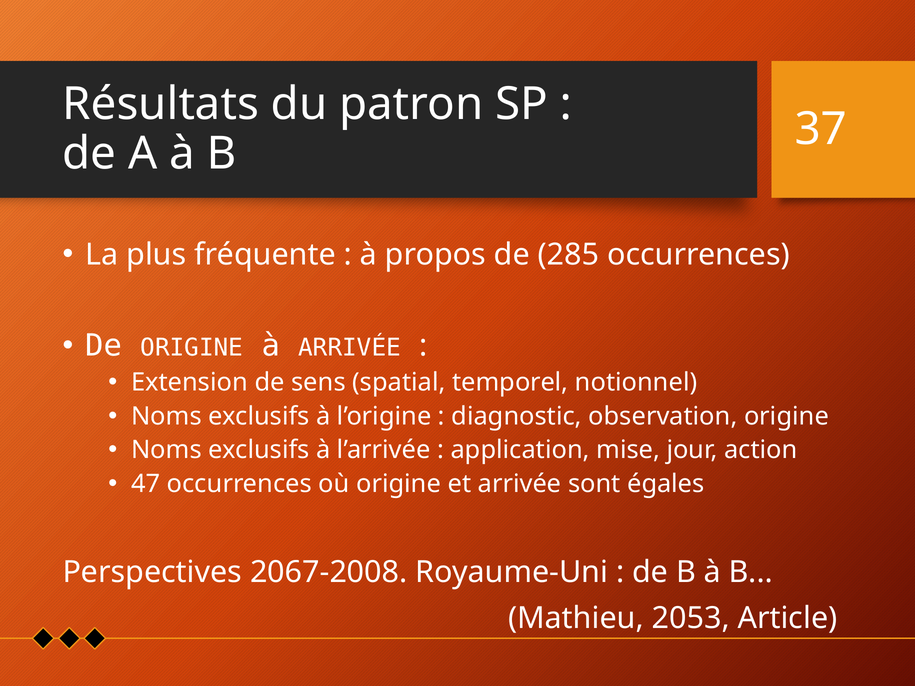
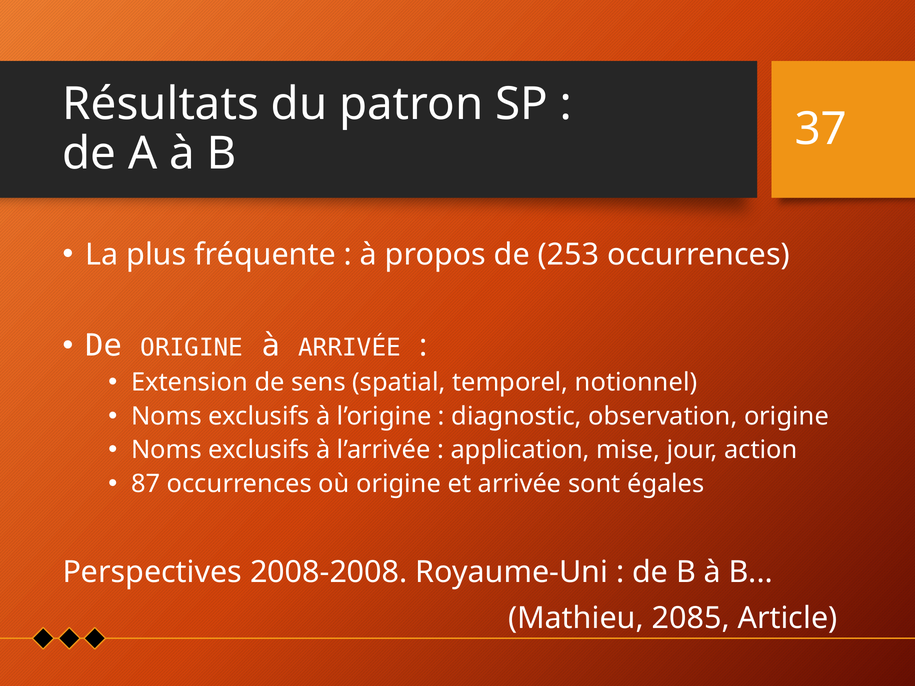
285: 285 -> 253 (568, 255)
47: 47 -> 87 (146, 484)
2067-2008: 2067-2008 -> 2008-2008 (329, 573)
2053: 2053 -> 2085 (691, 618)
